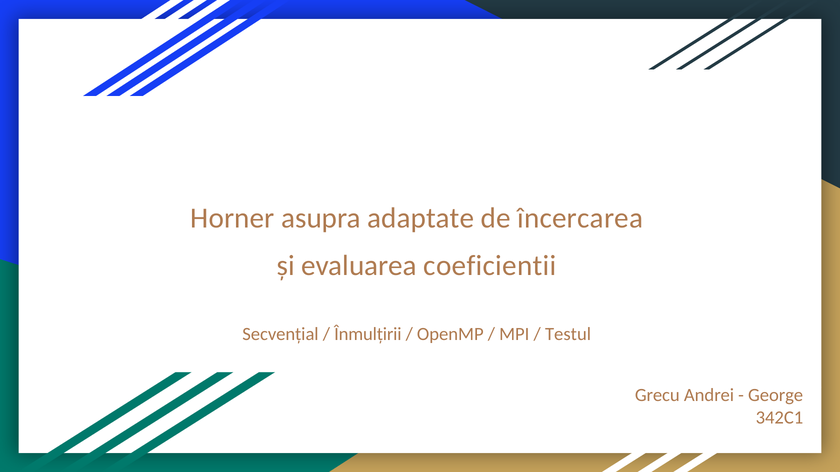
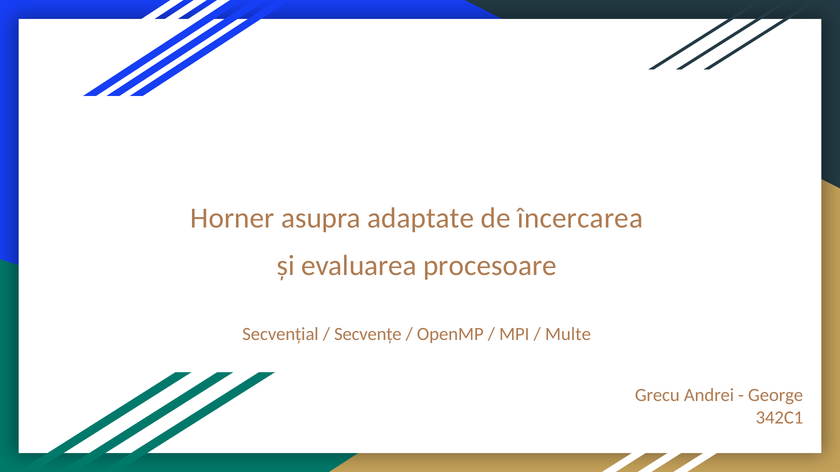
coeficientii: coeficientii -> procesoare (490, 266)
Înmulțirii: Înmulțirii -> Secvențe (368, 334)
Testul: Testul -> Multe (568, 334)
